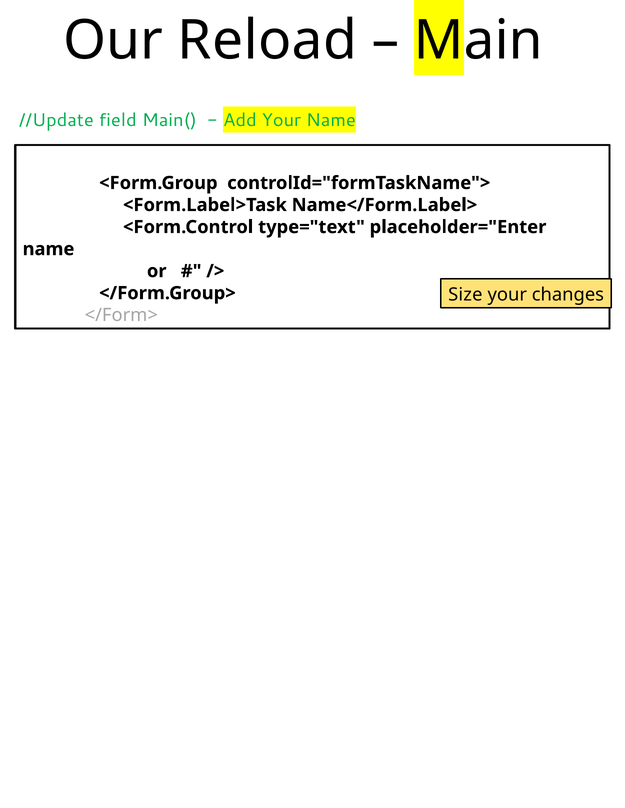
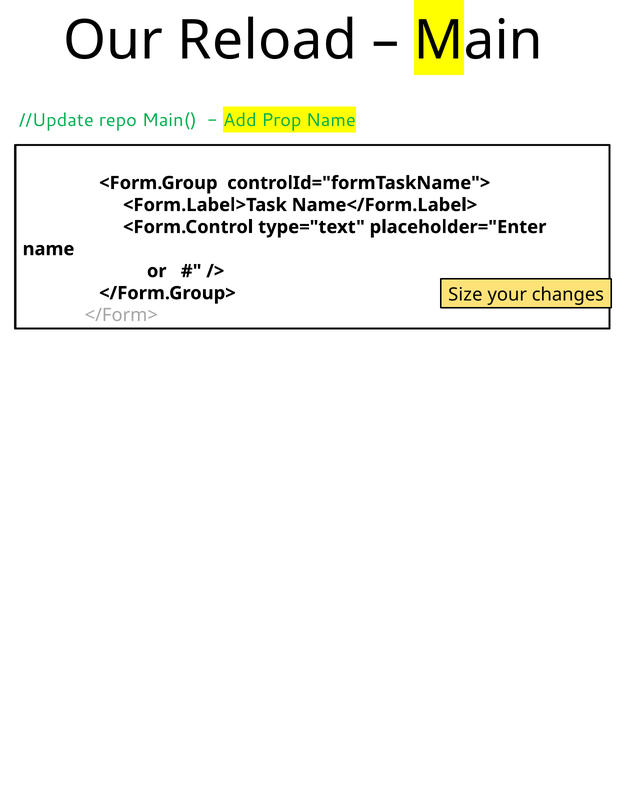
field: field -> repo (118, 120)
Add Your: Your -> Prop (281, 120)
